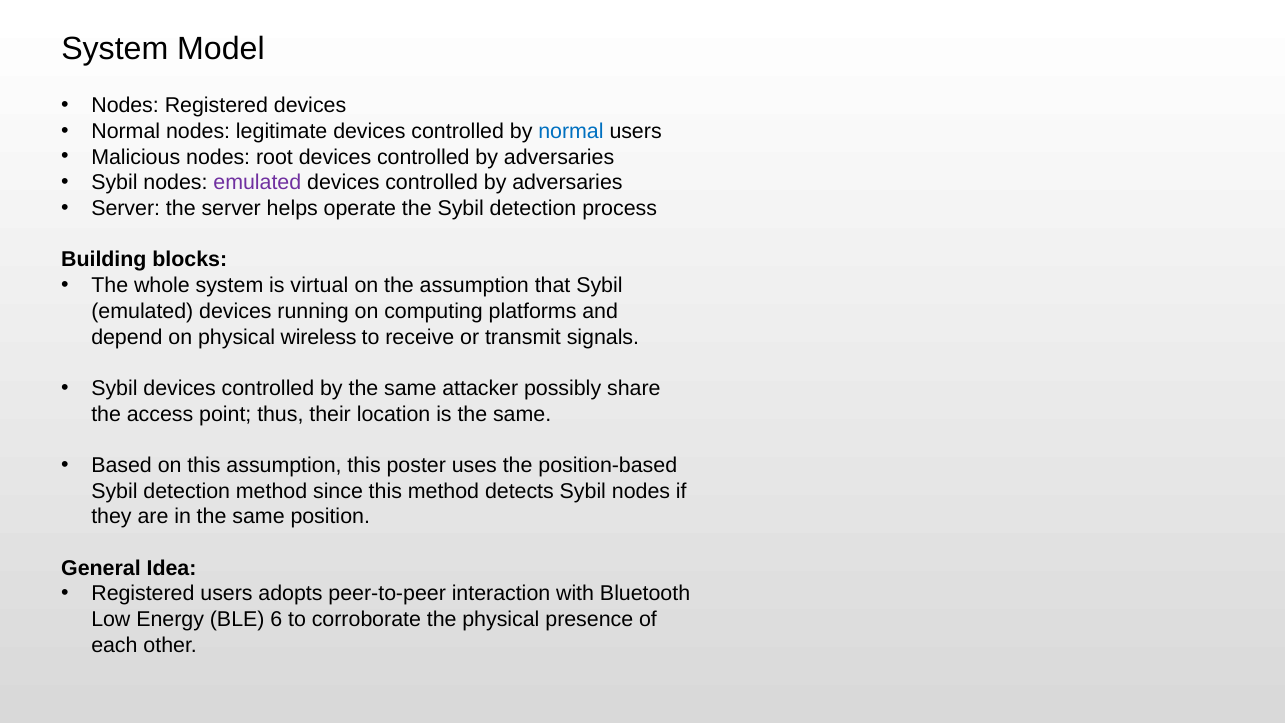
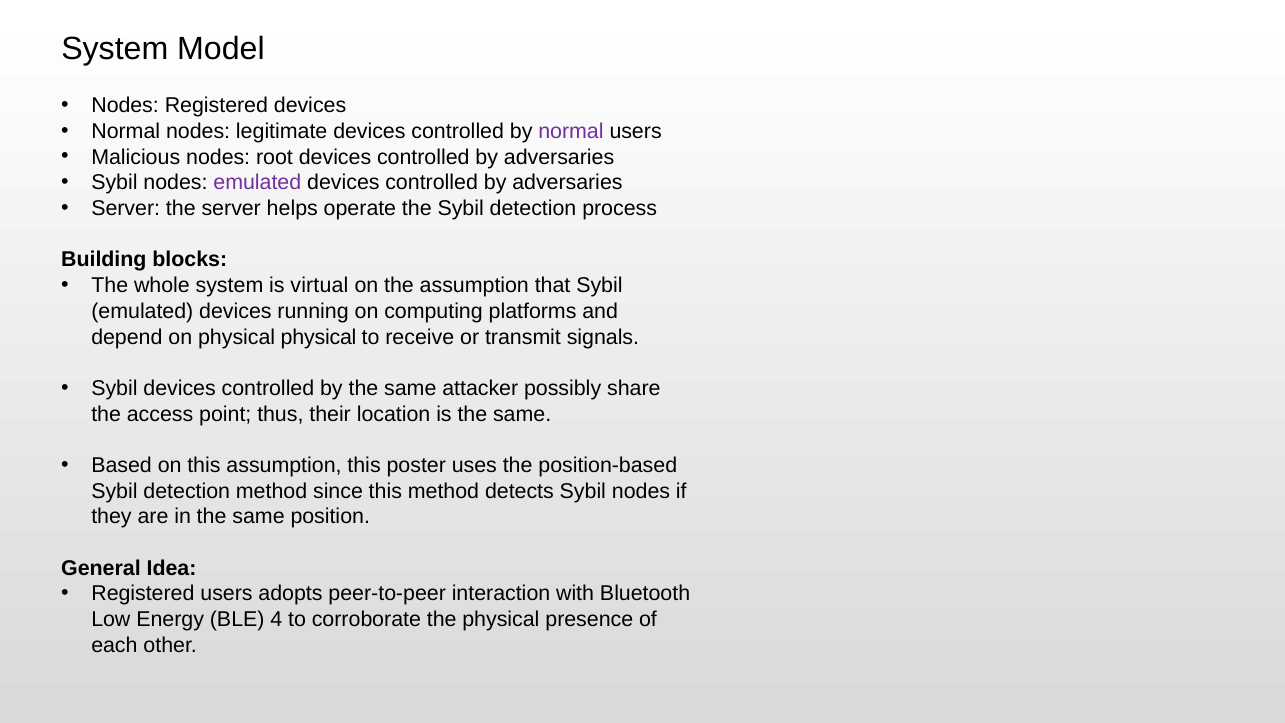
normal colour: blue -> purple (571, 131)
physical wireless: wireless -> physical (319, 337)
6: 6 -> 4 (276, 619)
